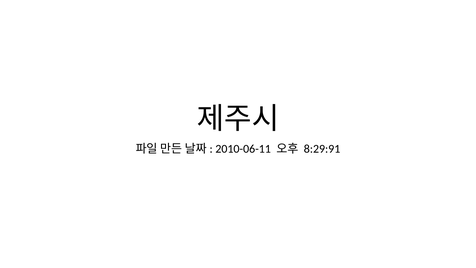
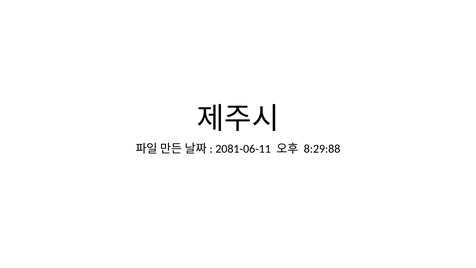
2010-06-11: 2010-06-11 -> 2081-06-11 (243, 149)
8:29:91: 8:29:91 -> 8:29:88 (322, 149)
